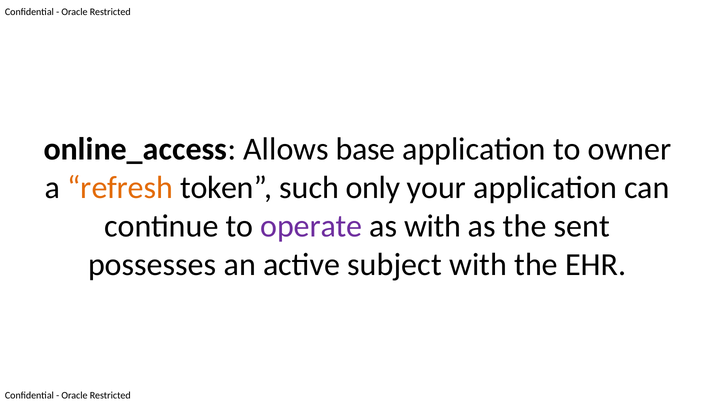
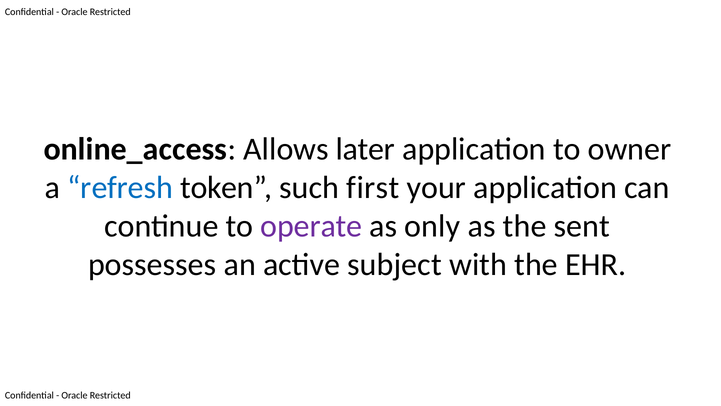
base: base -> later (365, 149)
refresh colour: orange -> blue (120, 188)
only: only -> first (373, 188)
as with: with -> only (432, 226)
